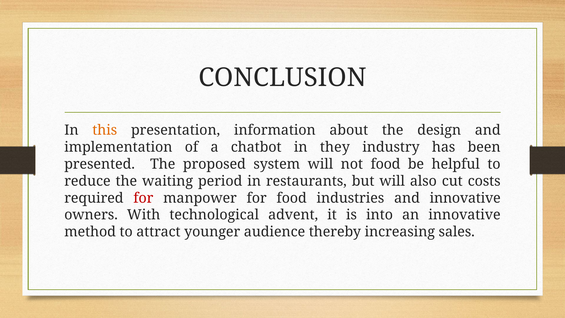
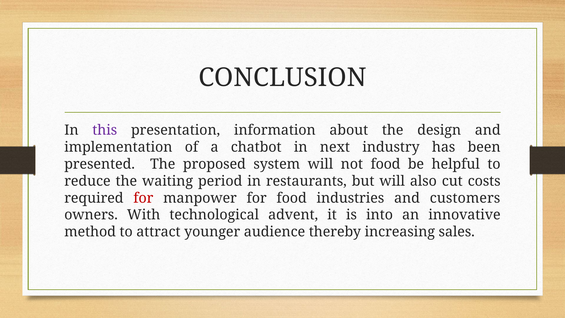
this colour: orange -> purple (105, 130)
they: they -> next (335, 147)
and innovative: innovative -> customers (465, 198)
